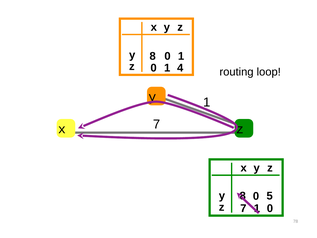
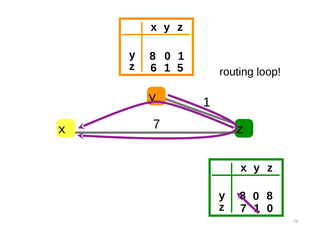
z 0: 0 -> 6 (154, 68)
4: 4 -> 5 (180, 68)
5: 5 -> 8 (270, 196)
